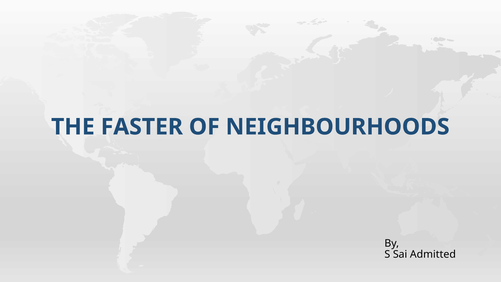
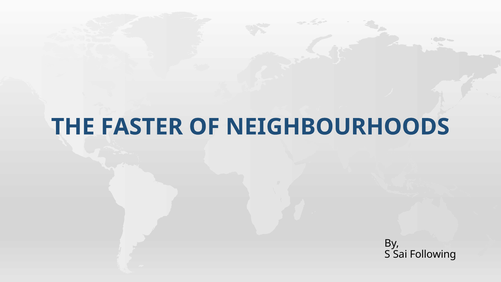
Admitted: Admitted -> Following (433, 254)
